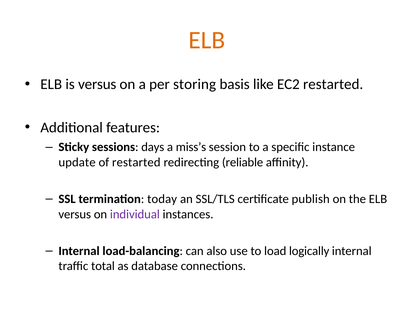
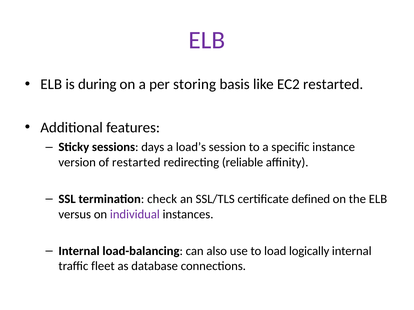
ELB colour: orange -> purple (207, 40)
is versus: versus -> during (97, 85)
miss’s: miss’s -> load’s (191, 147)
update: update -> version (77, 163)
today: today -> check (162, 199)
publish: publish -> defined (311, 199)
total: total -> fleet (103, 267)
